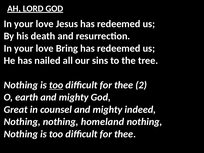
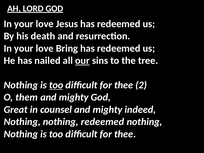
our underline: none -> present (82, 61)
earth: earth -> them (27, 97)
nothing homeland: homeland -> redeemed (103, 122)
